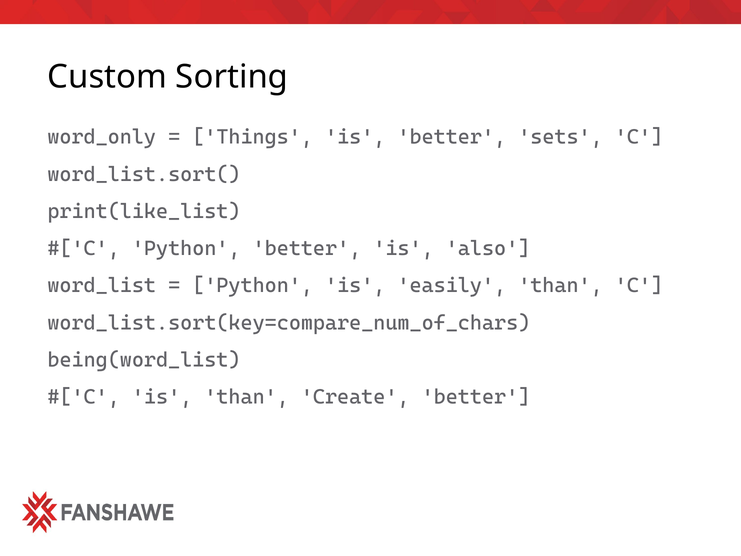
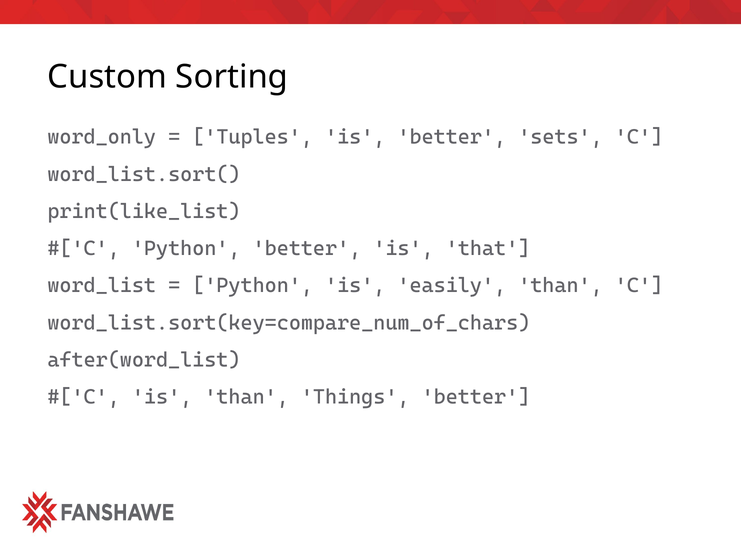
Things: Things -> Tuples (253, 137)
also: also -> that (488, 248)
being(word_list: being(word_list -> after(word_list (144, 360)
Create: Create -> Things (355, 397)
